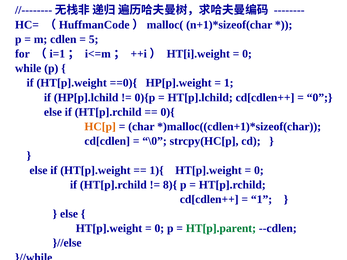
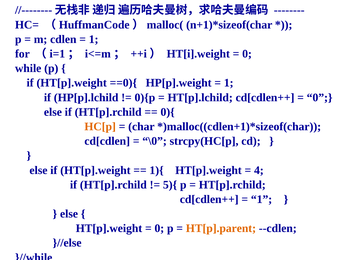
5: 5 -> 1 (94, 39)
0: 0 -> 4 (259, 170)
8){: 8){ -> 5){ (170, 185)
HT[p].parent colour: green -> orange (221, 229)
